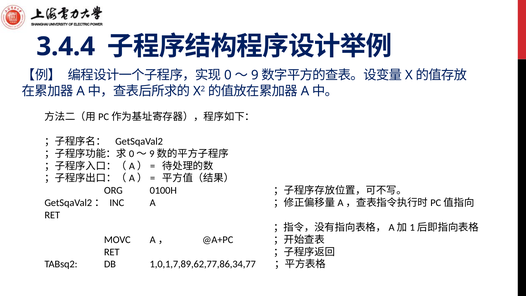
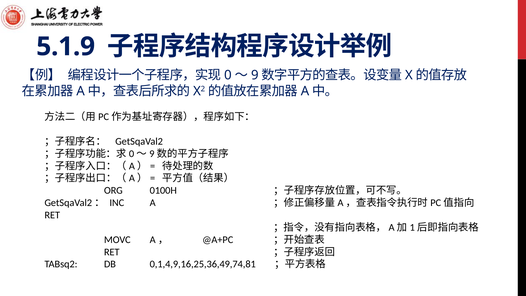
3.4.4: 3.4.4 -> 5.1.9 (66, 47)
1,0,1,7,89,62,77,86,34,77: 1,0,1,7,89,62,77,86,34,77 -> 0,1,4,9,16,25,36,49,74,81 (203, 264)
